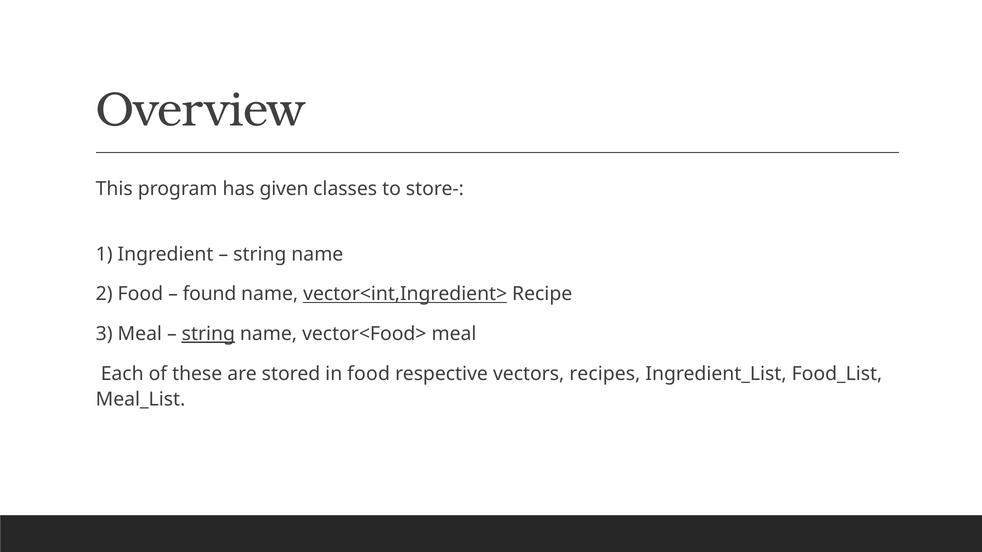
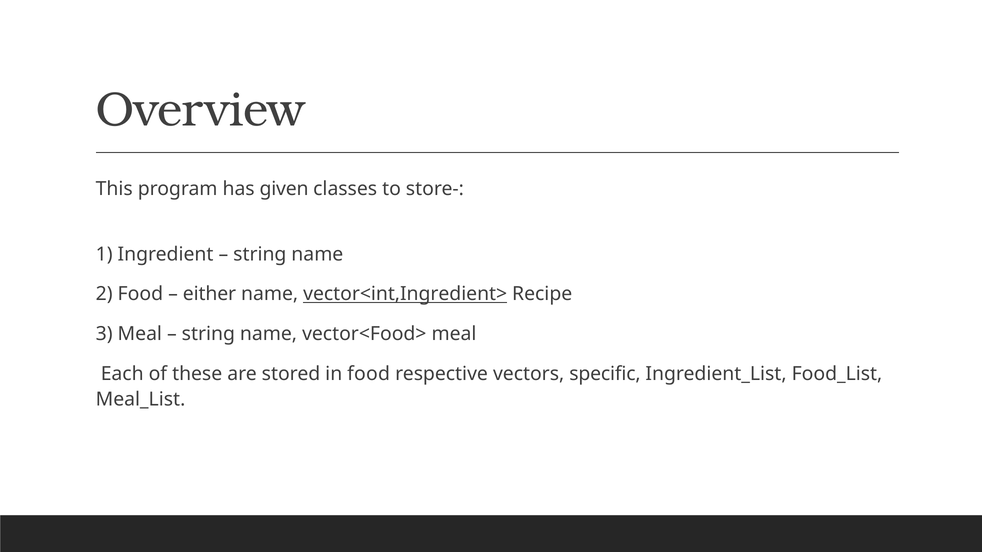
found: found -> either (209, 294)
string underline: present -> none (208, 334)
recipes: recipes -> specific (605, 374)
